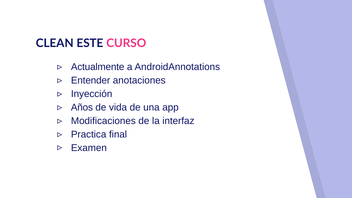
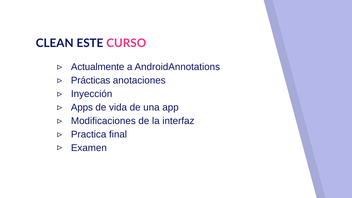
Entender: Entender -> Prácticas (91, 80)
Años: Años -> Apps (82, 107)
